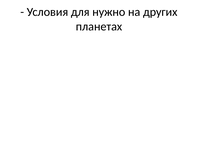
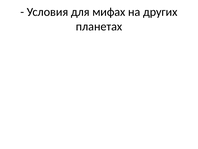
нужно: нужно -> мифах (109, 12)
